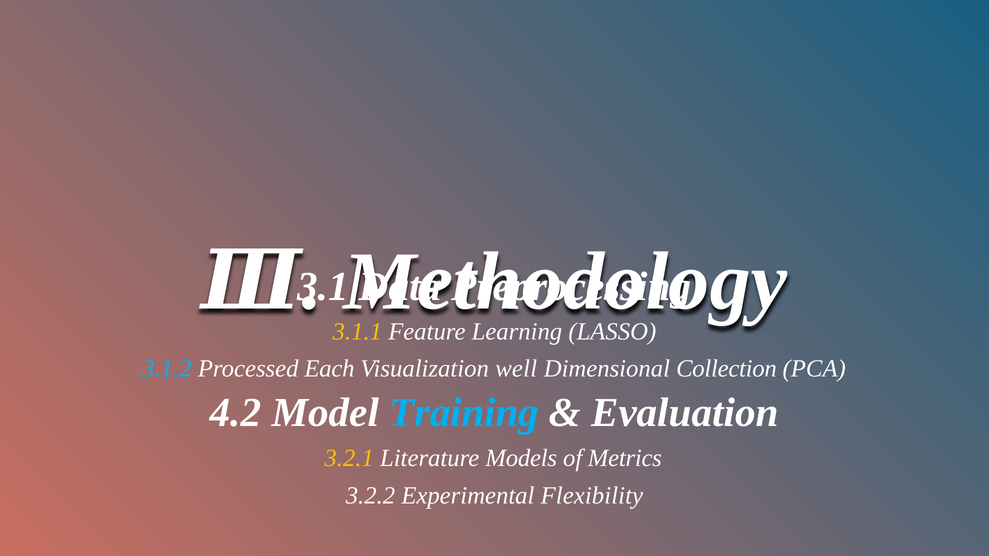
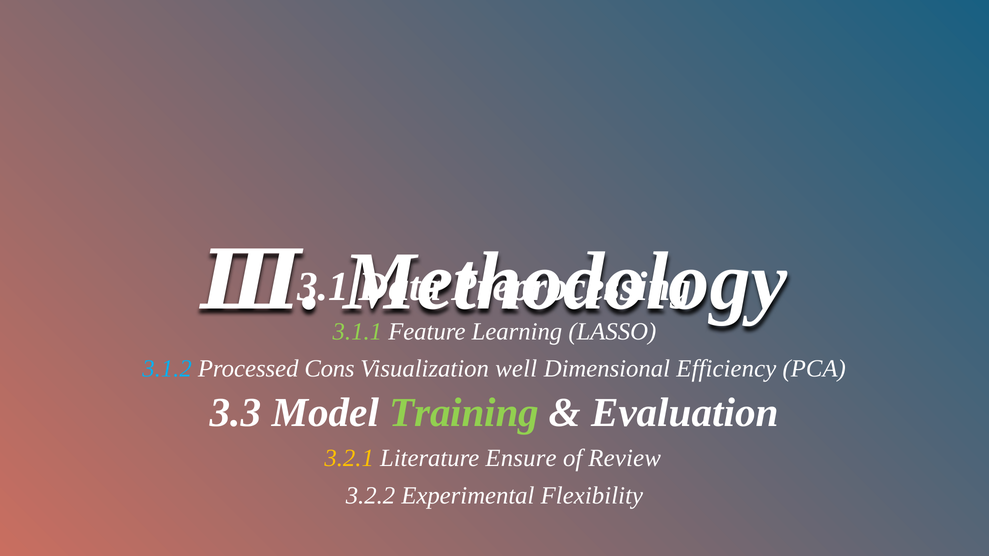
3.1.1 colour: yellow -> light green (357, 332)
Each: Each -> Cons (330, 369)
Collection: Collection -> Efficiency (726, 369)
4.2: 4.2 -> 3.3 (236, 413)
Training colour: light blue -> light green (464, 413)
Models: Models -> Ensure (521, 458)
Metrics: Metrics -> Review (625, 458)
